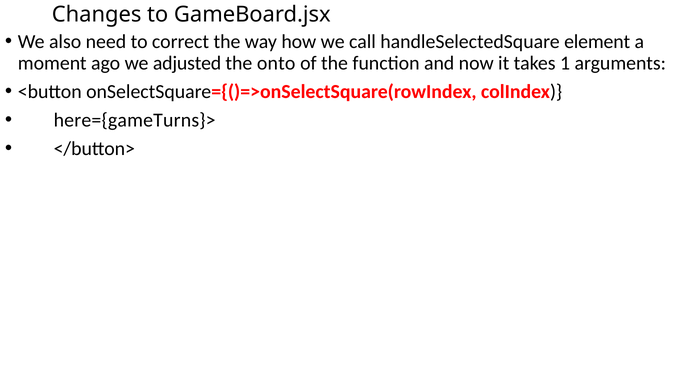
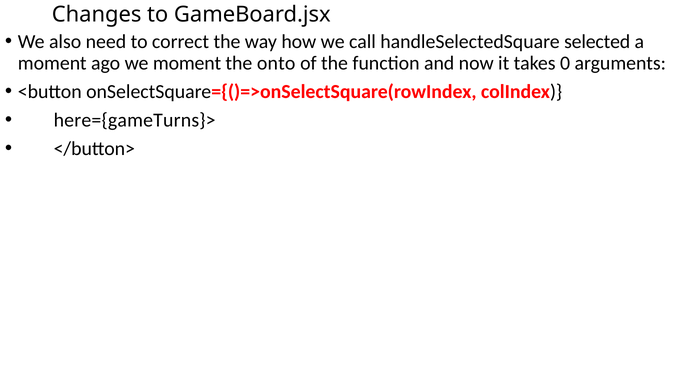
element: element -> selected (597, 42)
we adjusted: adjusted -> moment (187, 63)
1: 1 -> 0 (565, 63)
